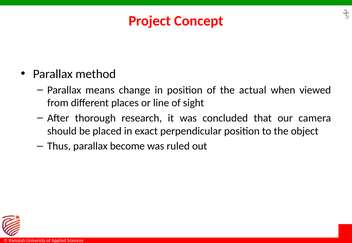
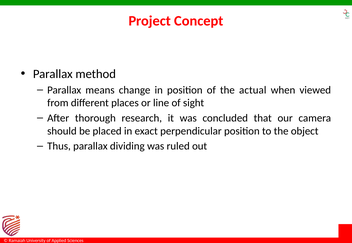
become: become -> dividing (127, 147)
